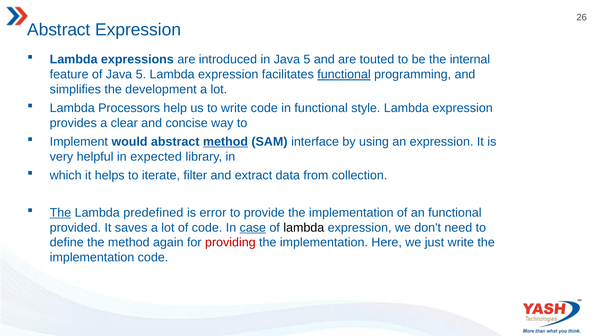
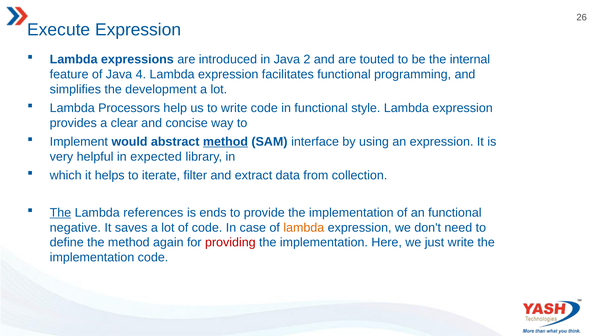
Abstract: Abstract -> Execute (59, 30)
in Java 5: 5 -> 2 (307, 60)
of Java 5: 5 -> 4 (141, 75)
functional underline: present -> none (344, 75)
predefined: predefined -> references (153, 213)
error: error -> ends (213, 213)
provided: provided -> negative (75, 228)
case underline: present -> none (253, 228)
lambda colour: black -> orange (304, 228)
